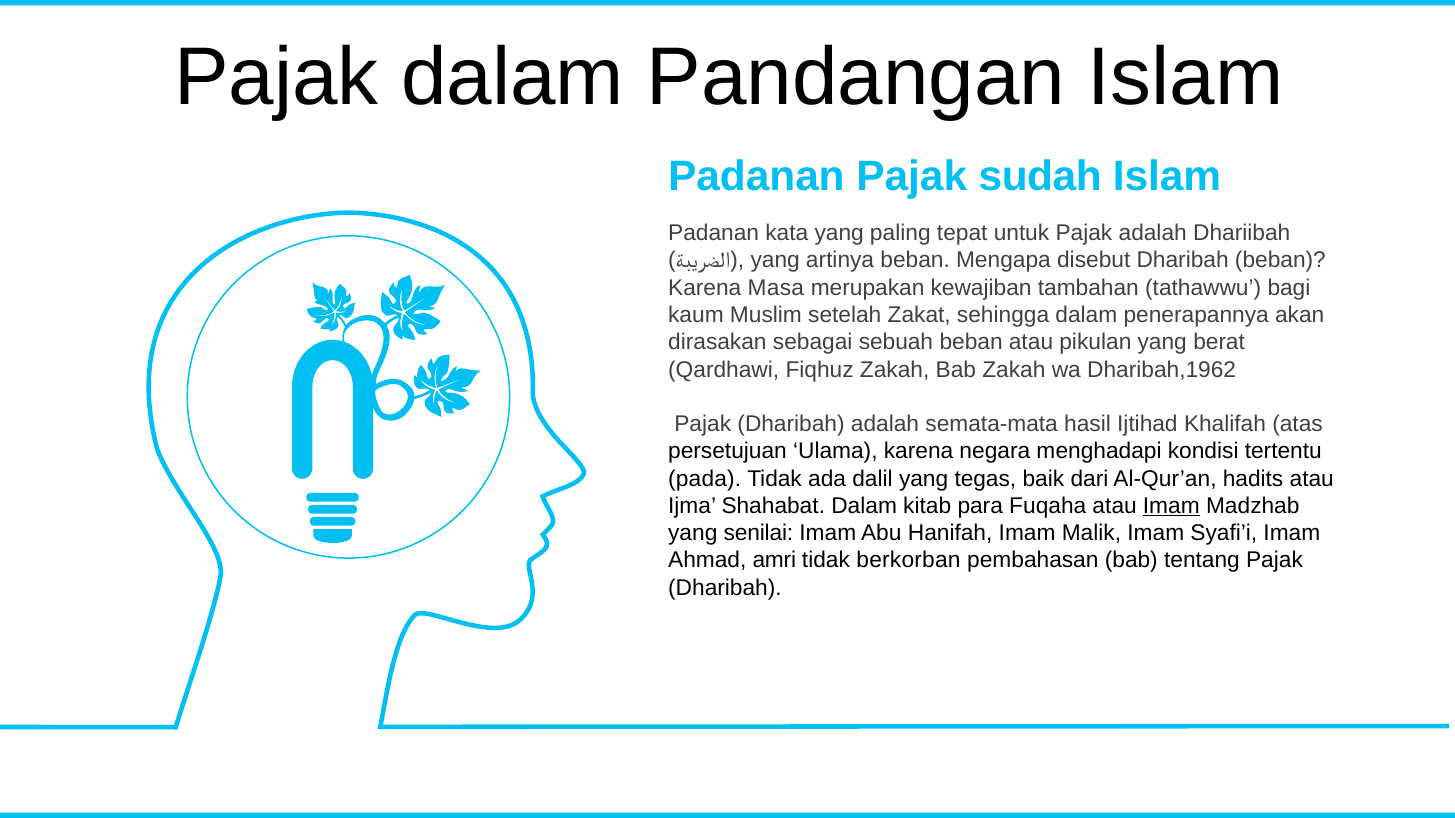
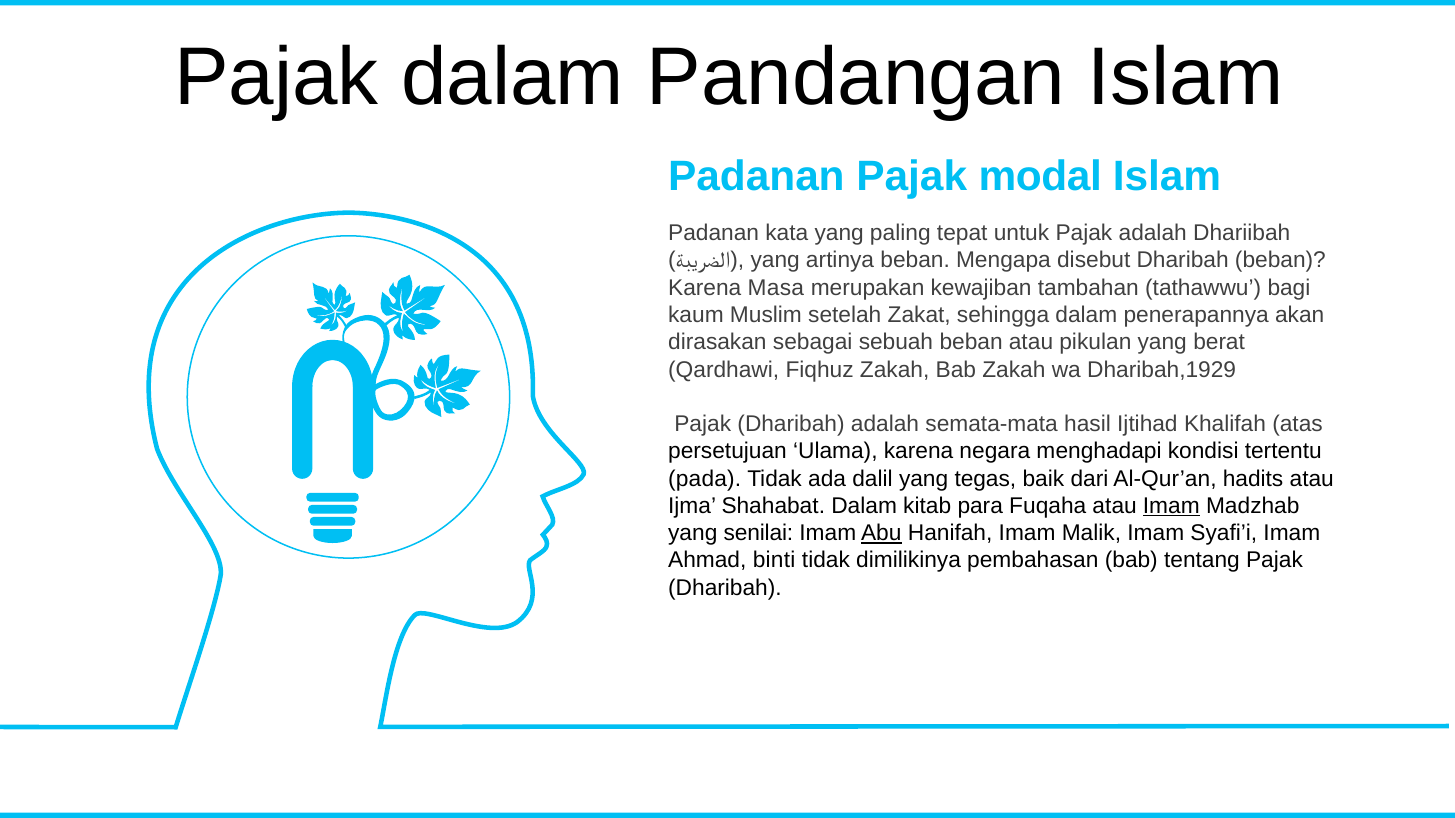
sudah: sudah -> modal (1040, 176)
Dharibah,1962: Dharibah,1962 -> Dharibah,1929 (1162, 370)
Abu underline: none -> present (881, 533)
amri: amri -> binti (774, 561)
berkorban: berkorban -> dimilikinya (909, 561)
